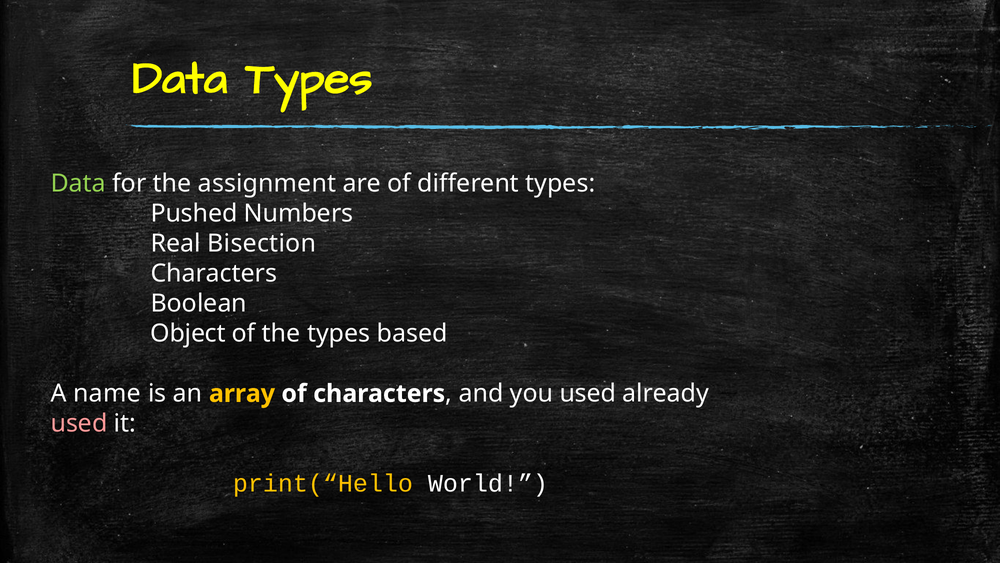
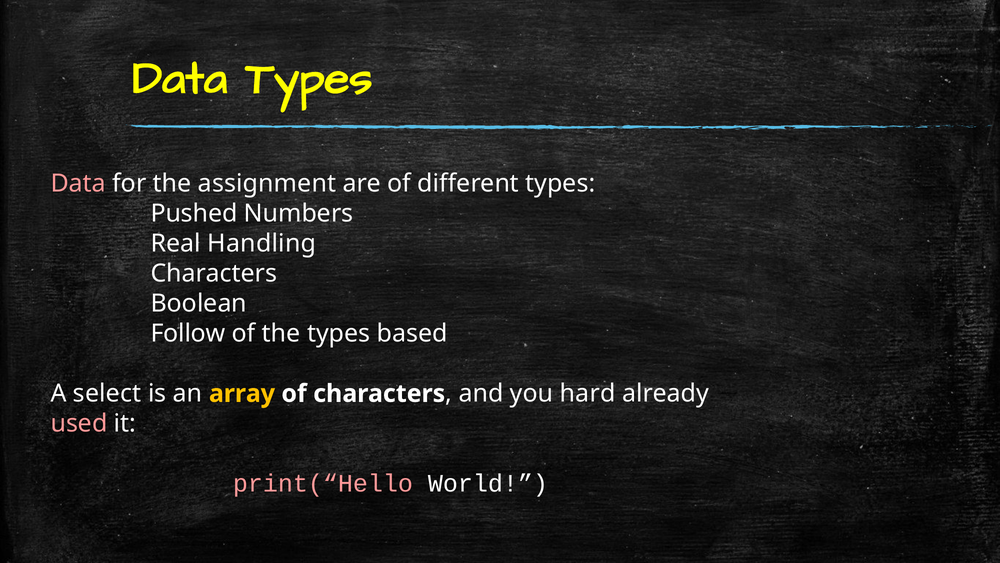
Data colour: light green -> pink (78, 183)
Bisection: Bisection -> Handling (262, 243)
Object: Object -> Follow (188, 333)
name: name -> select (107, 393)
you used: used -> hard (588, 393)
print(“Hello colour: yellow -> pink (323, 483)
